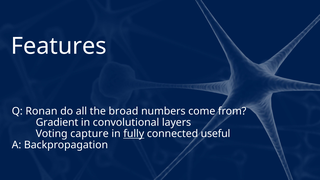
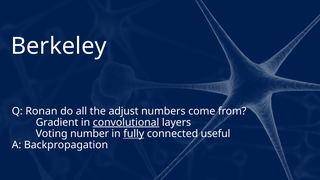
Features: Features -> Berkeley (59, 46)
broad: broad -> adjust (124, 111)
convolutional underline: none -> present (126, 122)
capture: capture -> number (90, 134)
